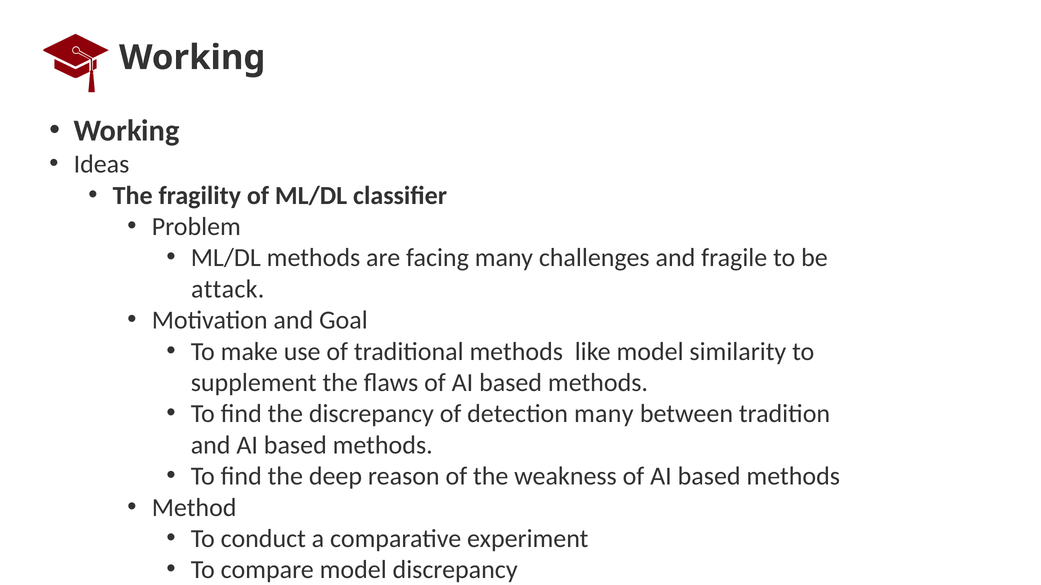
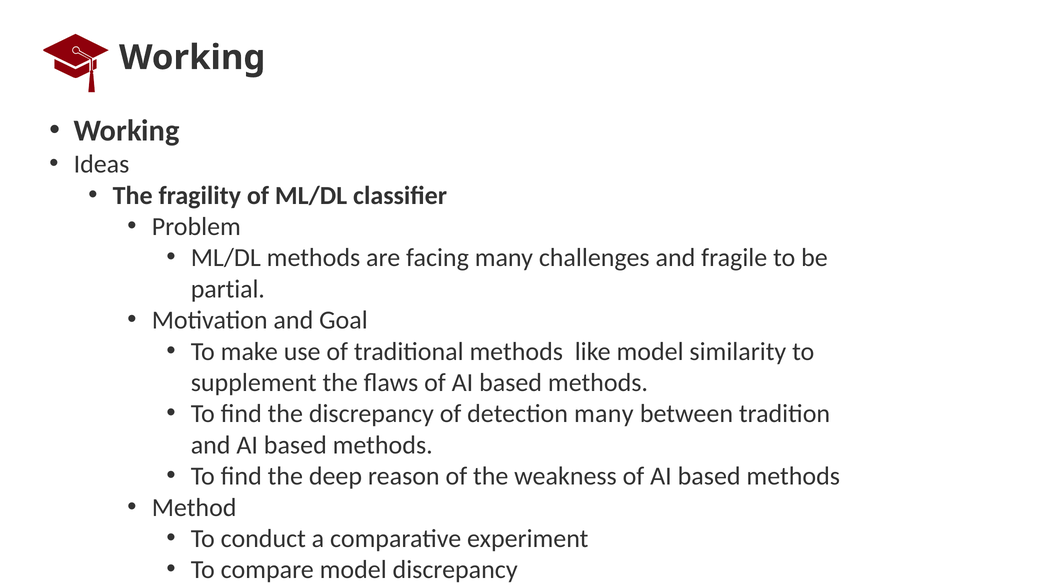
attack: attack -> partial (228, 289)
